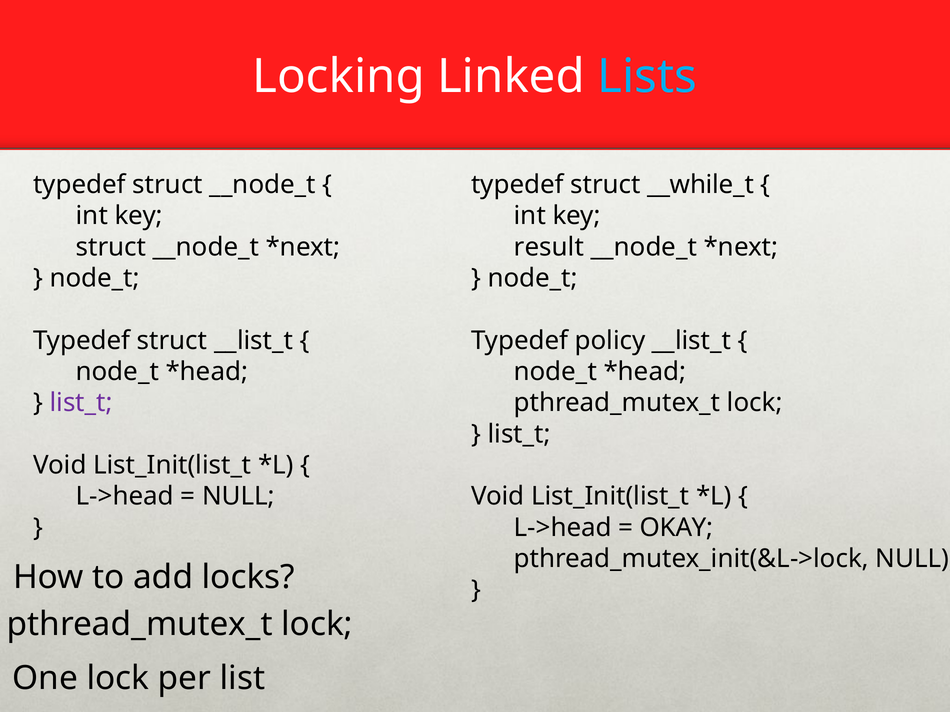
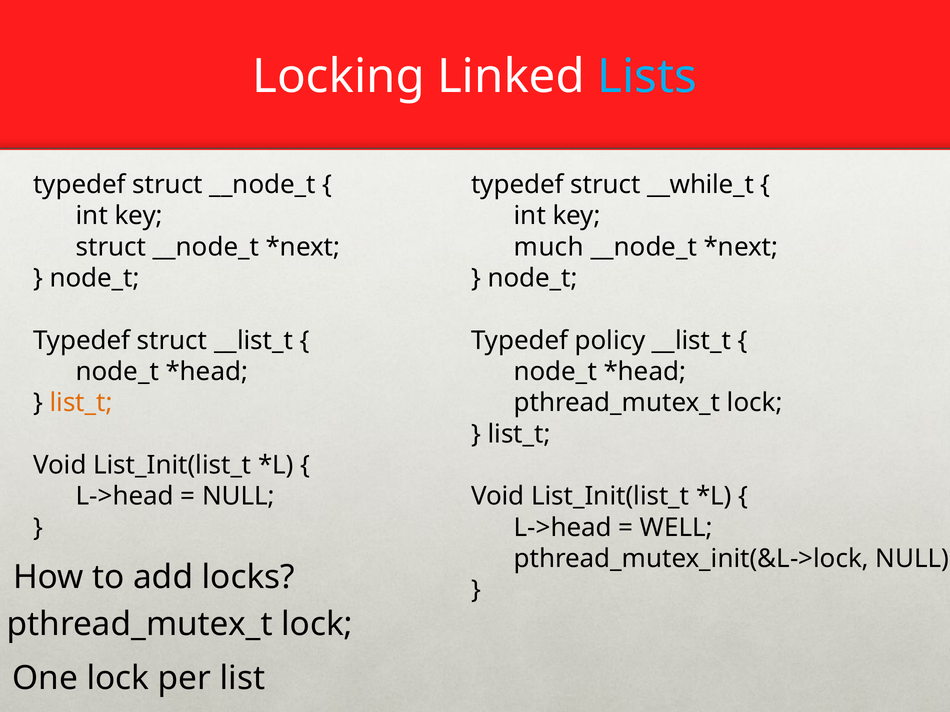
result: result -> much (549, 247)
list_t colour: purple -> orange (81, 403)
OKAY: OKAY -> WELL (676, 528)
